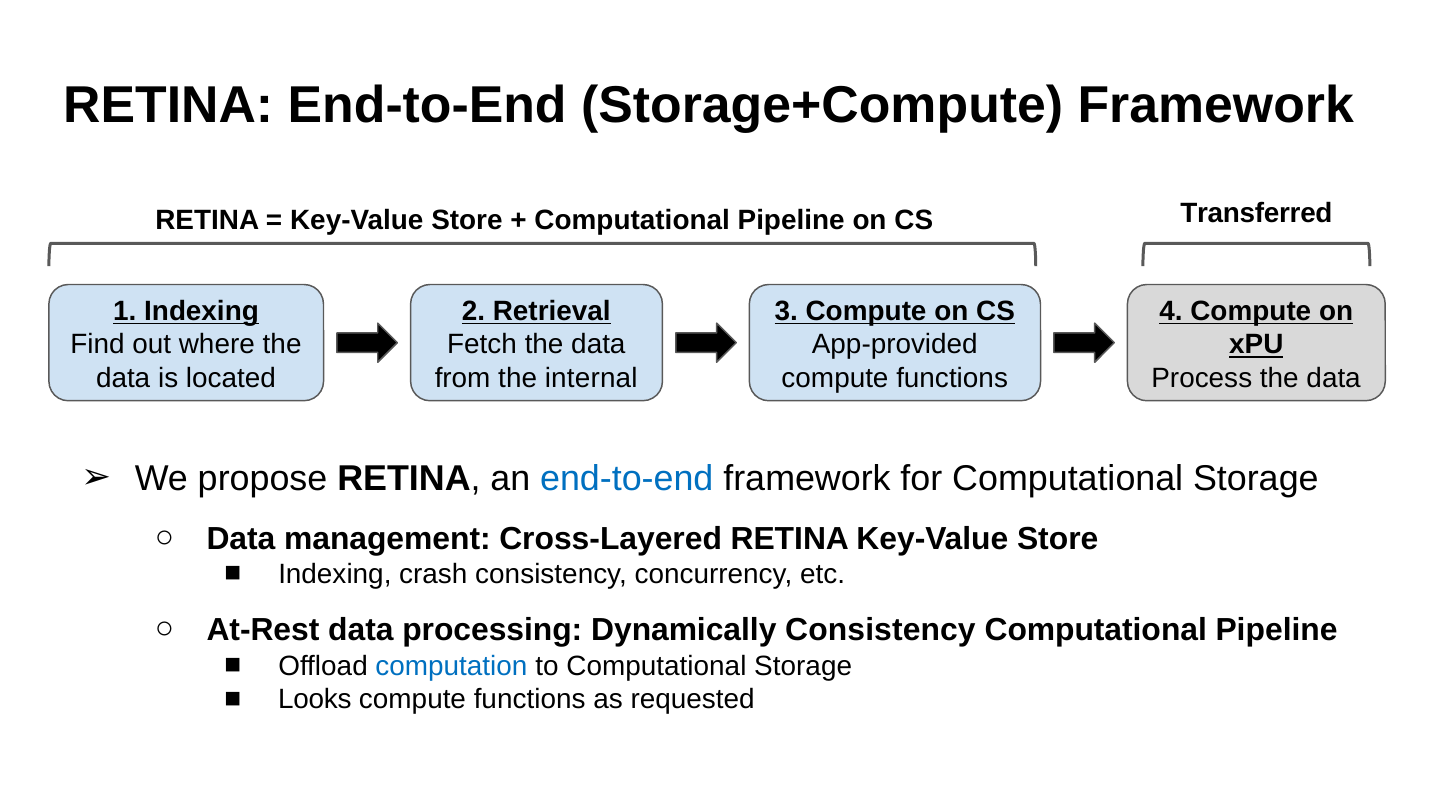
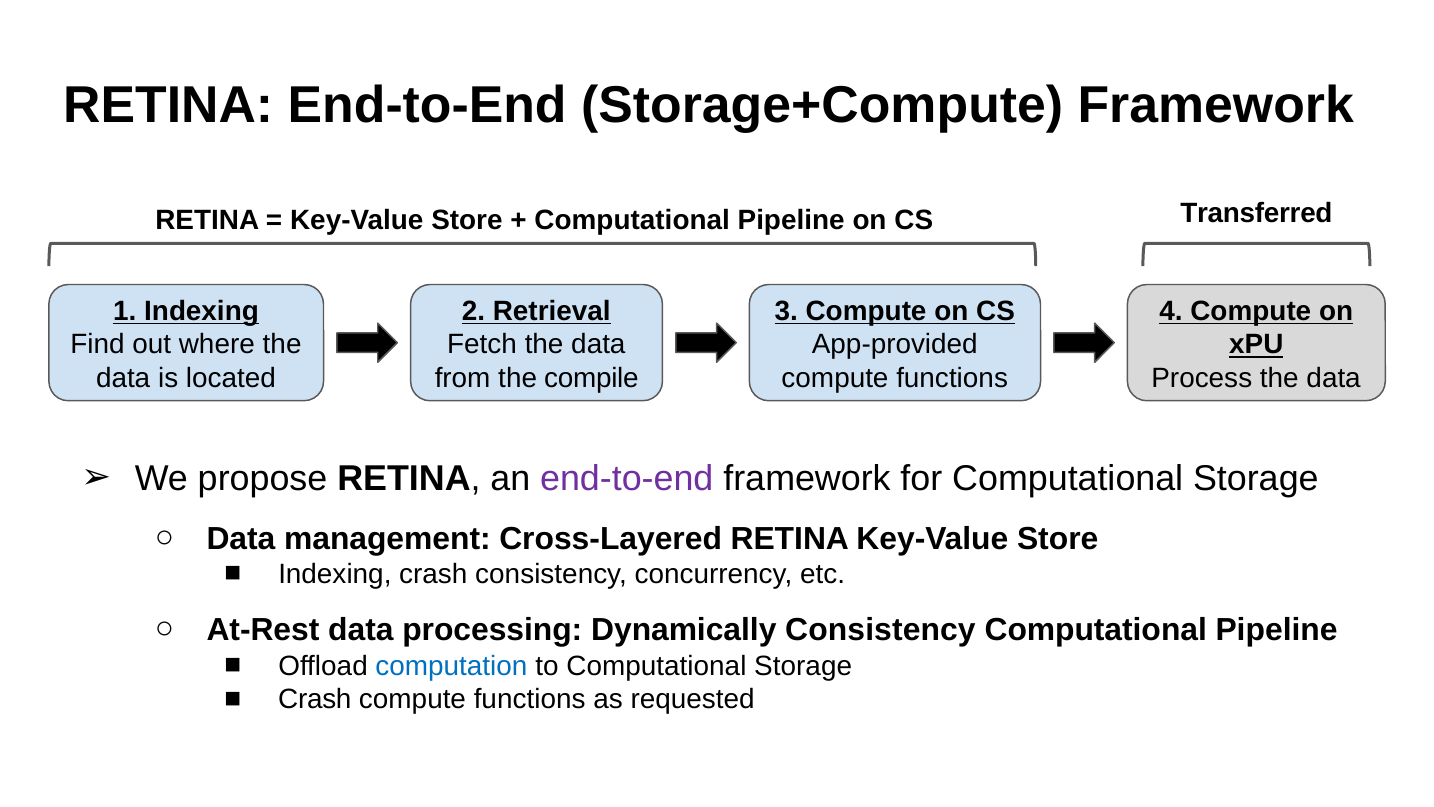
internal: internal -> compile (591, 378)
end-to-end colour: blue -> purple (627, 478)
Looks: Looks -> Crash (315, 699)
